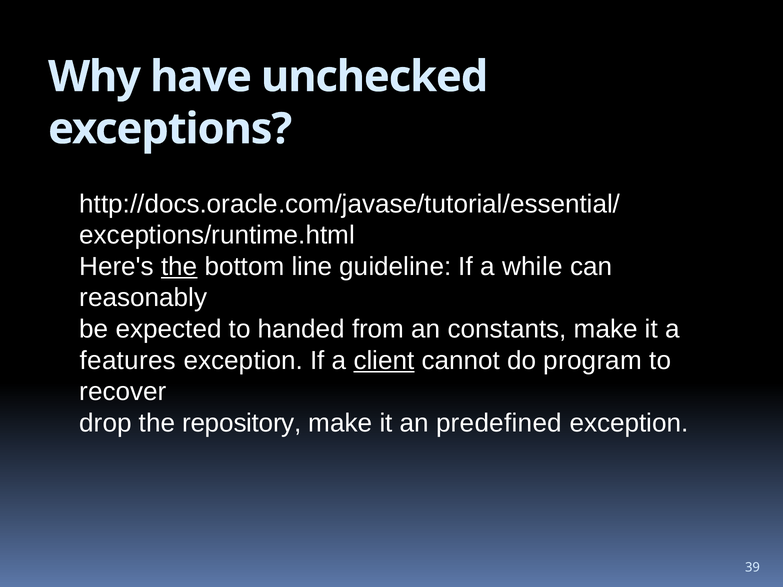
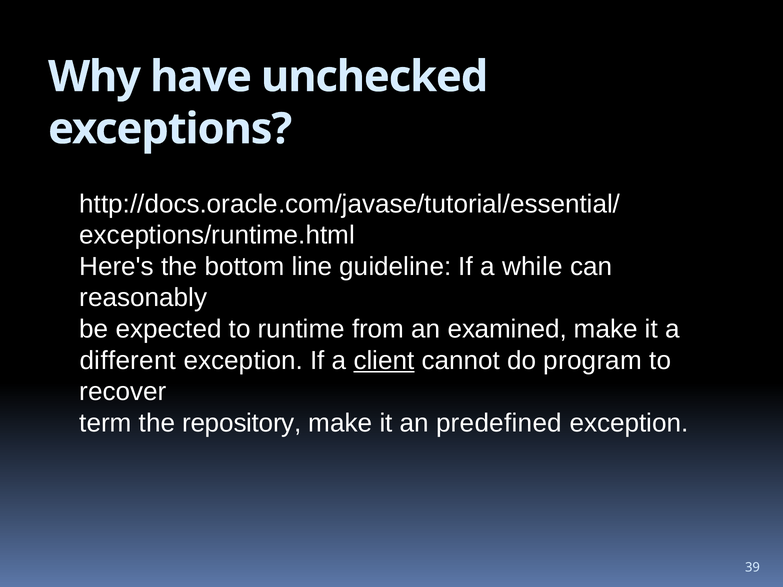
the underline: present -> none (179, 267)
handed: handed -> runtime (301, 329)
constants: constants -> examined (507, 329)
features: features -> different (128, 361)
drop: drop -> term (106, 423)
